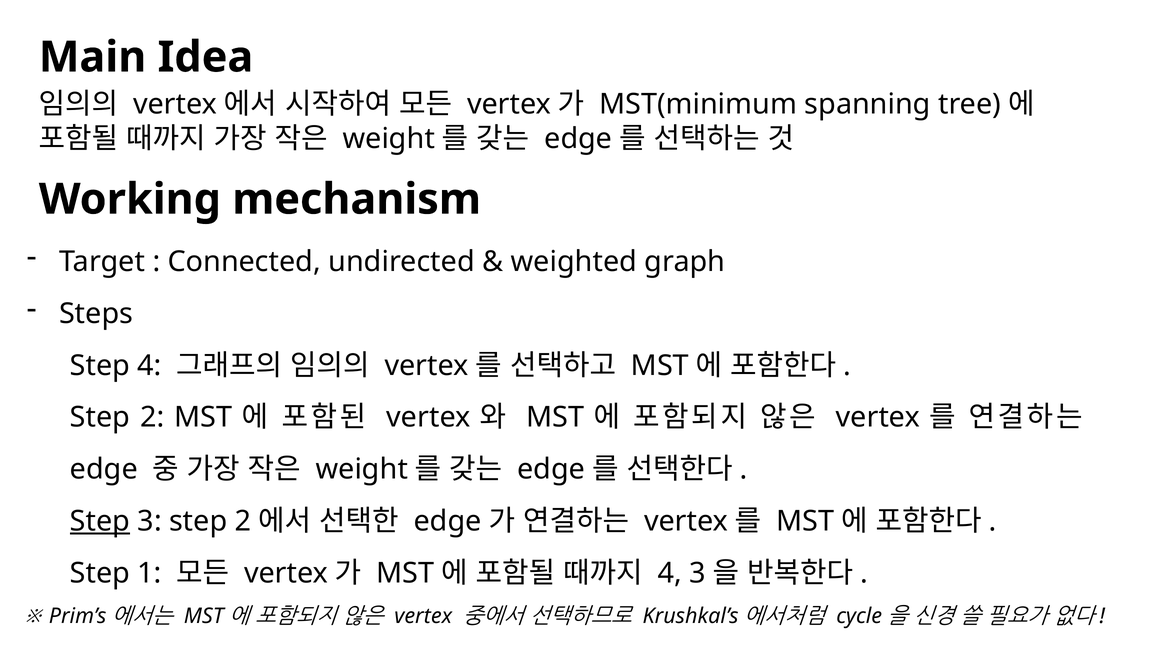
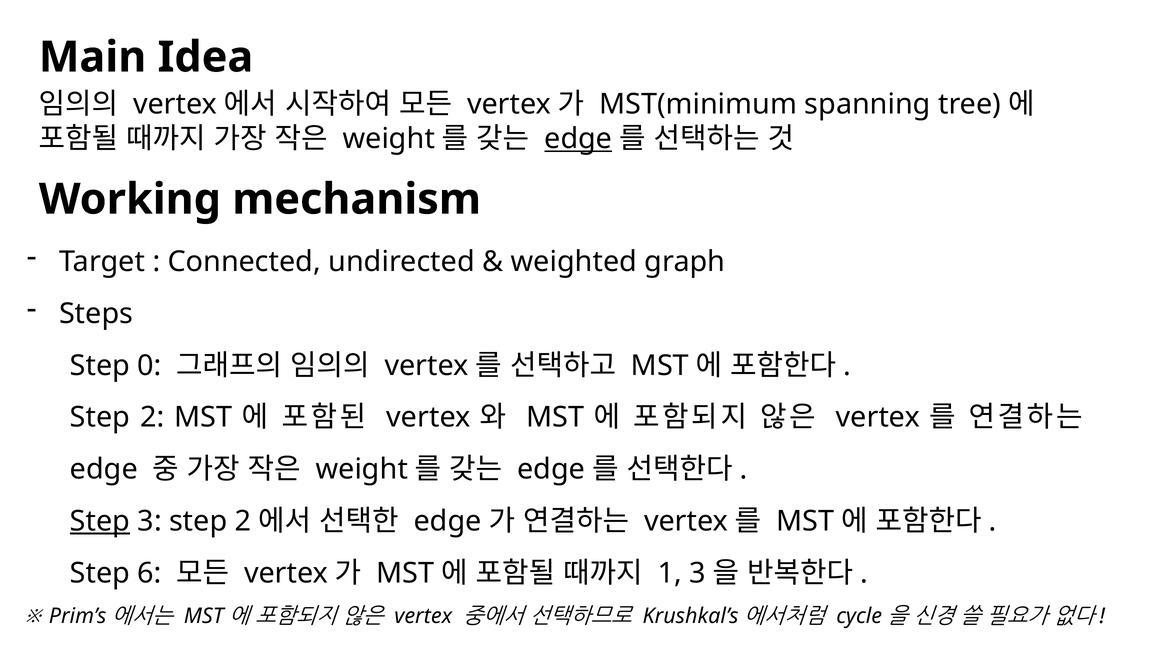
edge underline: none -> present (578, 139)
Step 4: 4 -> 0 (150, 366)
1: 1 -> 6 (150, 573)
4: 4 -> 1 (670, 573)
